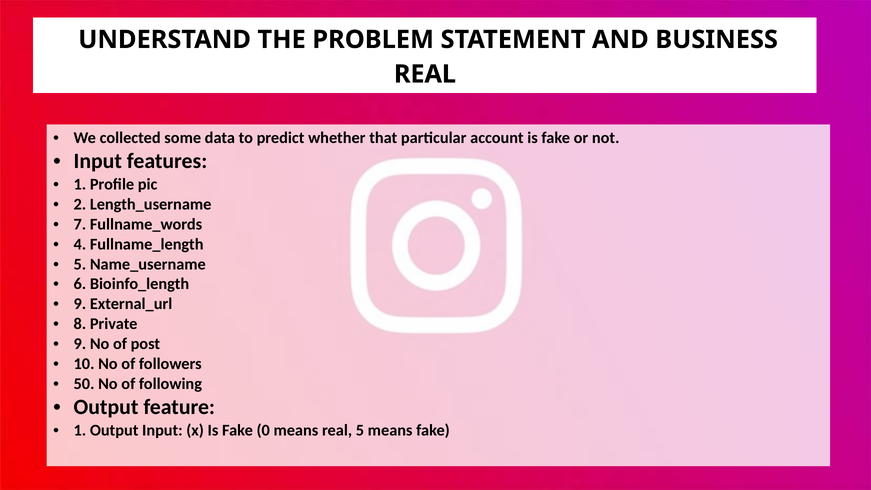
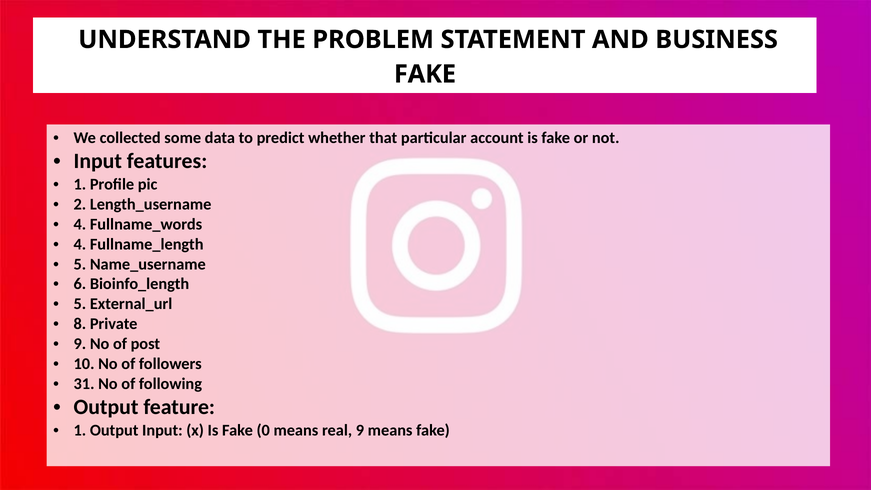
REAL: REAL -> FAKE (425, 74)
7: 7 -> 4 (80, 224)
9: 9 -> 5 (80, 304)
50: 50 -> 31 (84, 384)
real 5: 5 -> 9 (360, 430)
